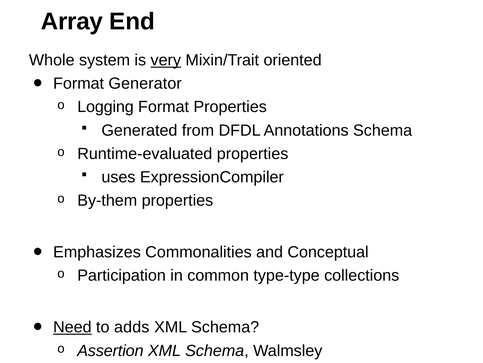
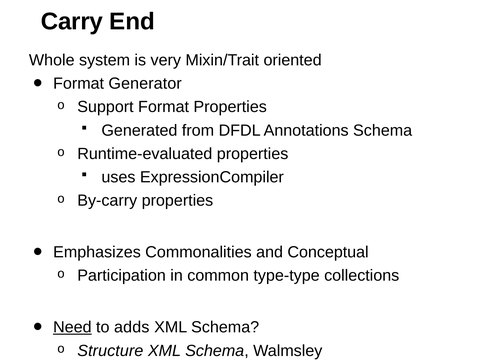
Array: Array -> Carry (72, 21)
very underline: present -> none (166, 60)
Logging: Logging -> Support (105, 107)
By-them: By-them -> By-carry (107, 200)
Assertion: Assertion -> Structure (110, 350)
